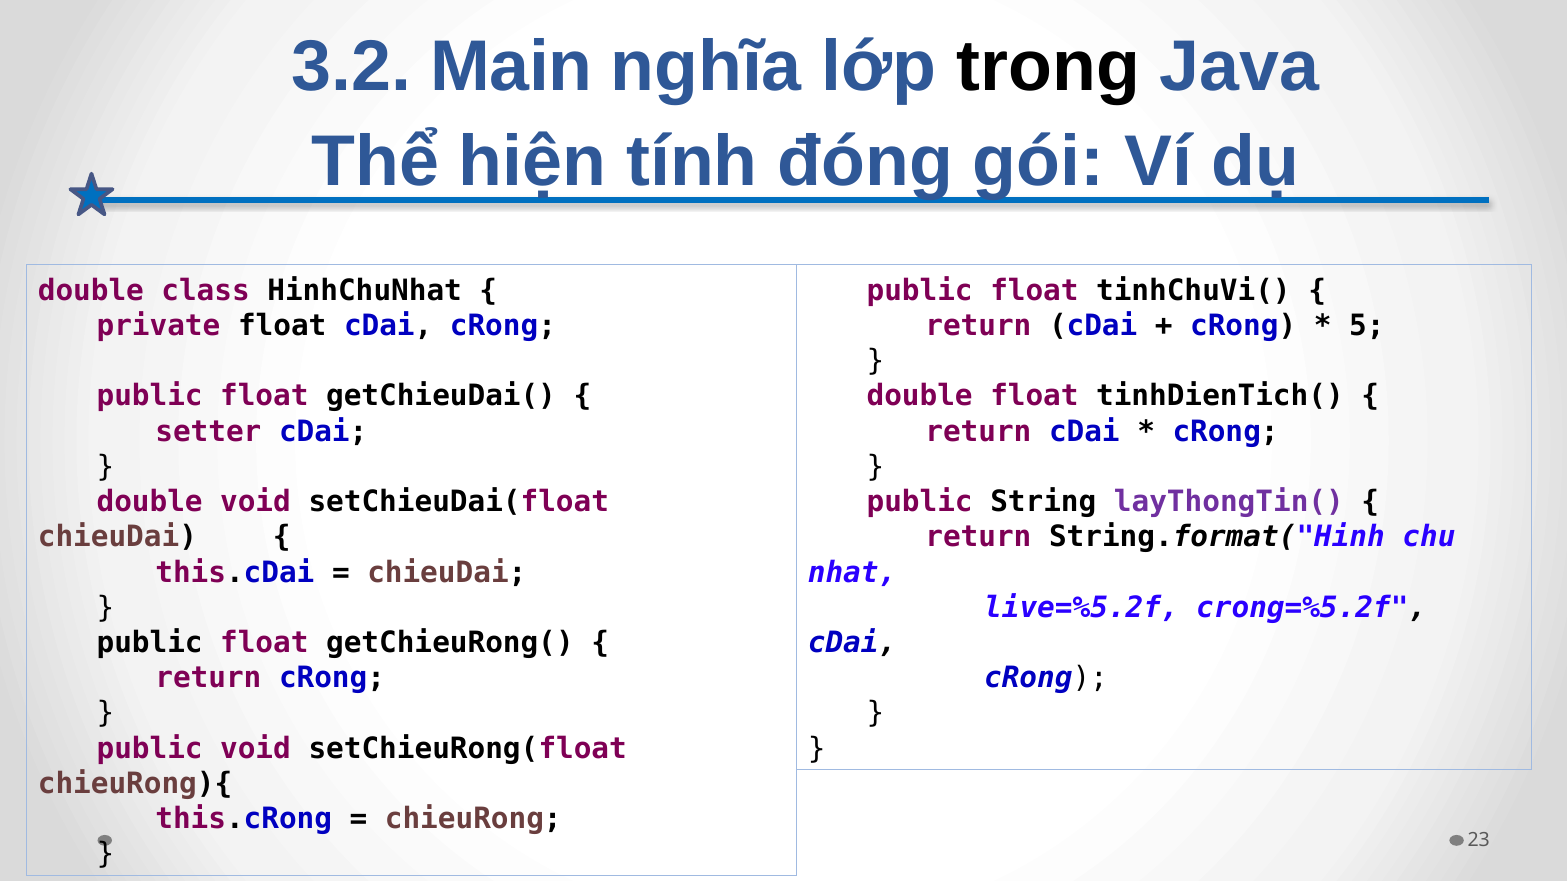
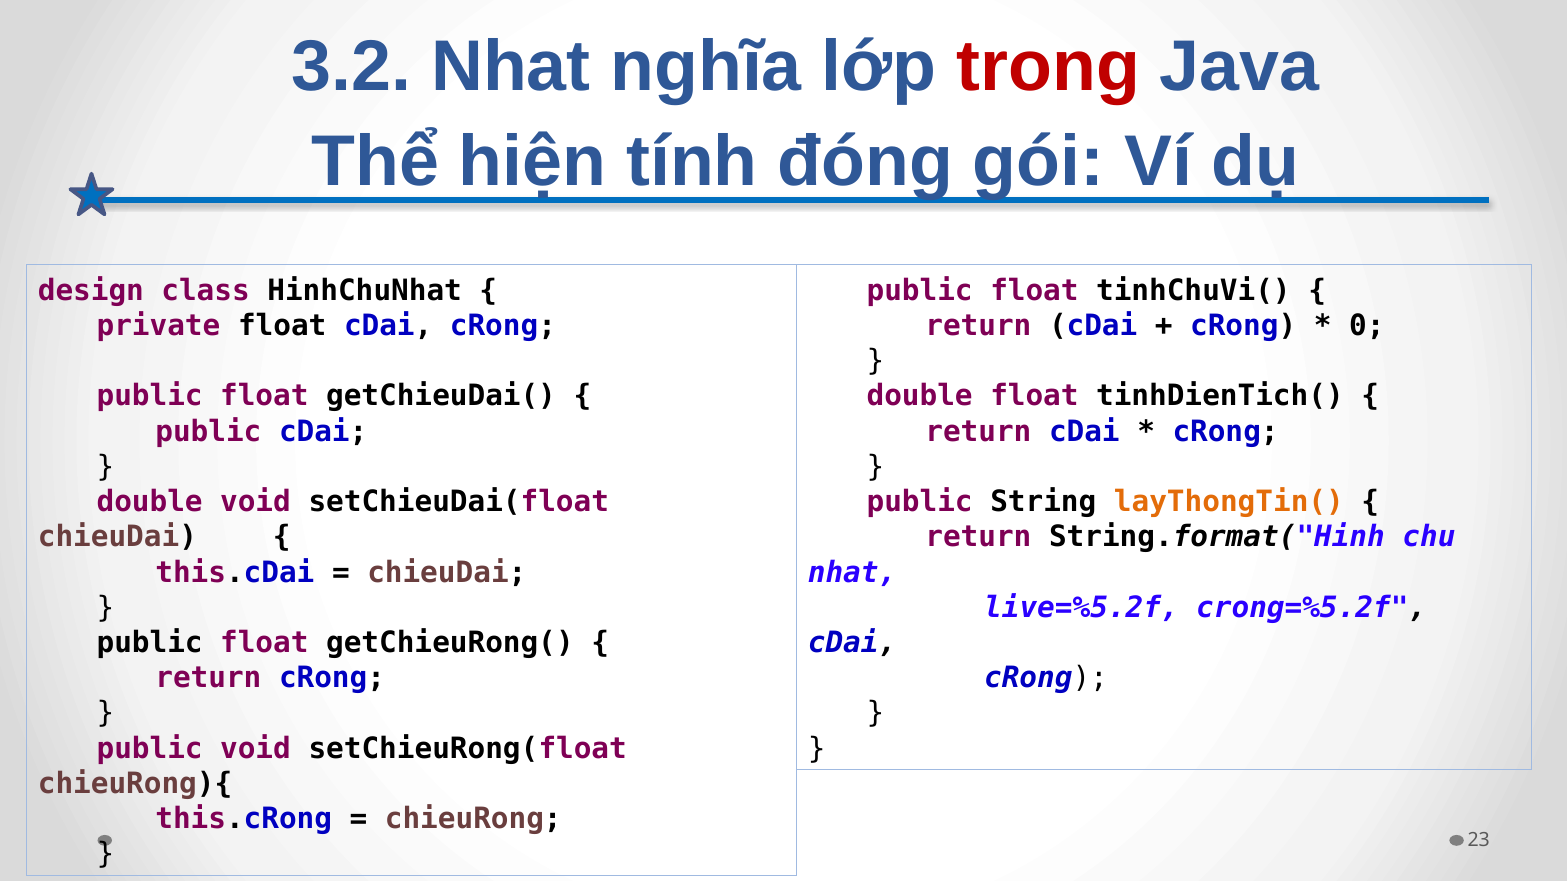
3.2 Main: Main -> Nhat (511, 67)
trong colour: black -> red (1048, 67)
double: double -> design (91, 291)
5: 5 -> 0 (1367, 326)
setter: setter -> public (208, 432)
layThongTin( colour: purple -> orange (1229, 502)
